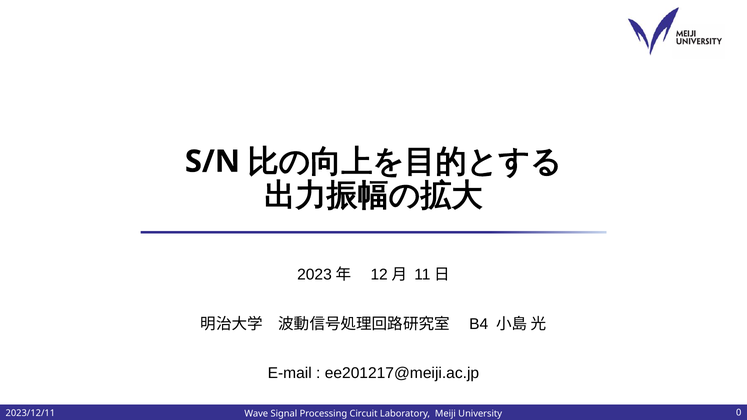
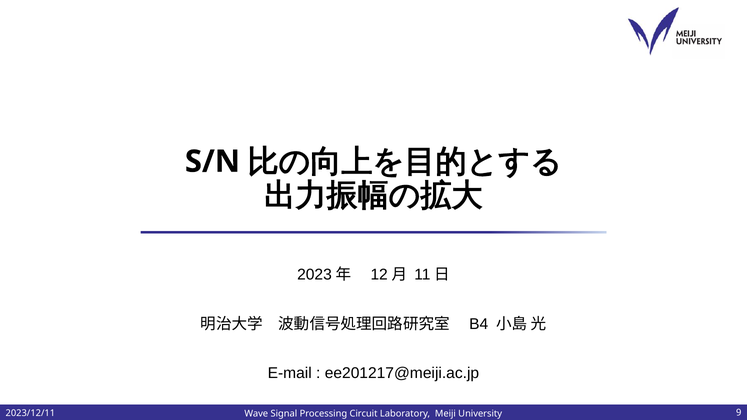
0: 0 -> 9 (739, 413)
